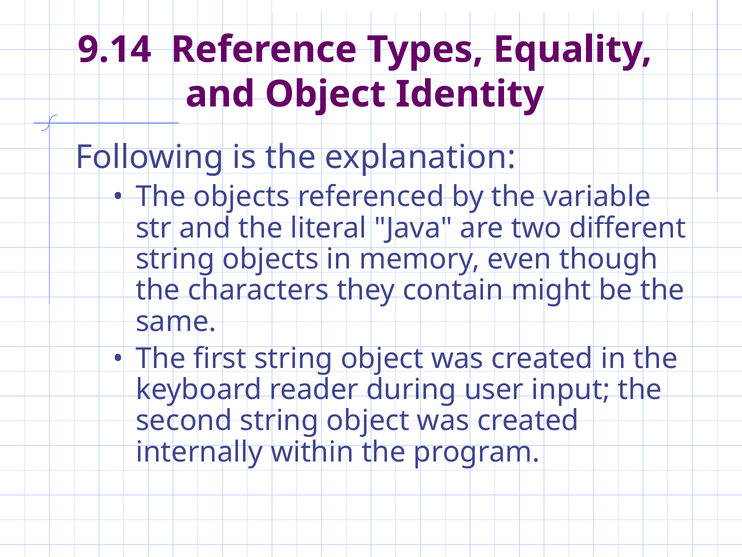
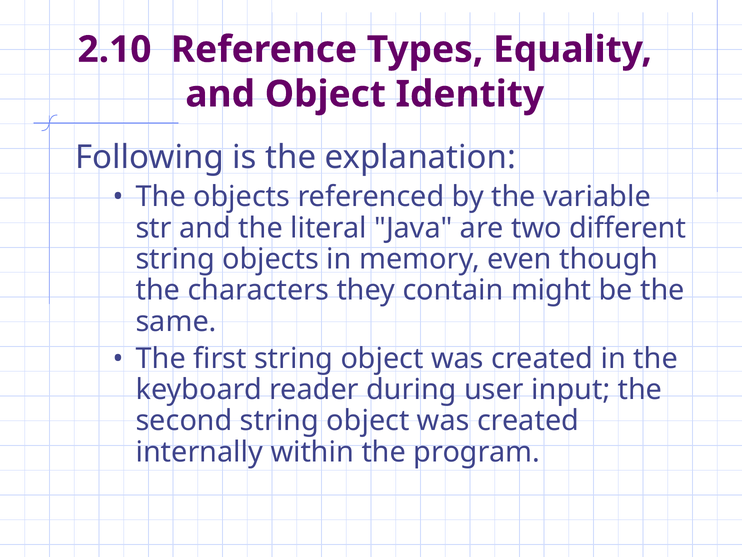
9.14: 9.14 -> 2.10 (114, 50)
